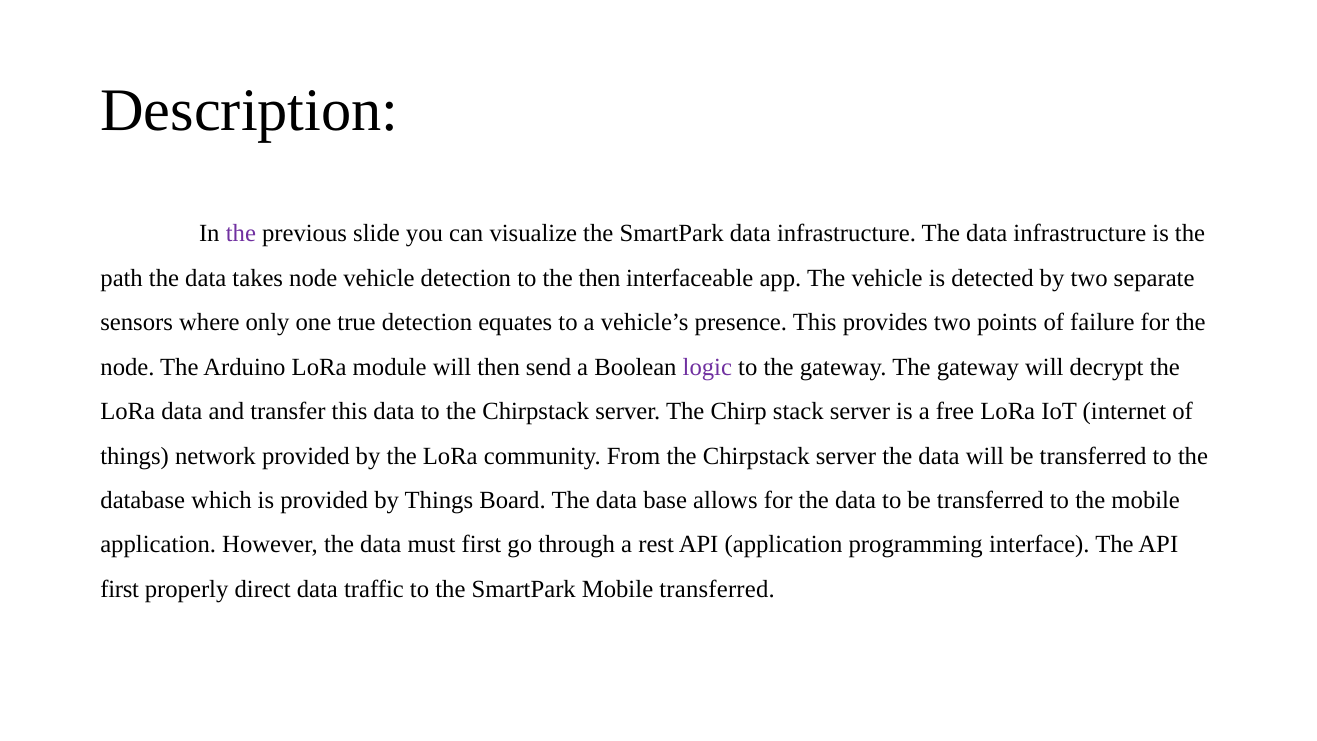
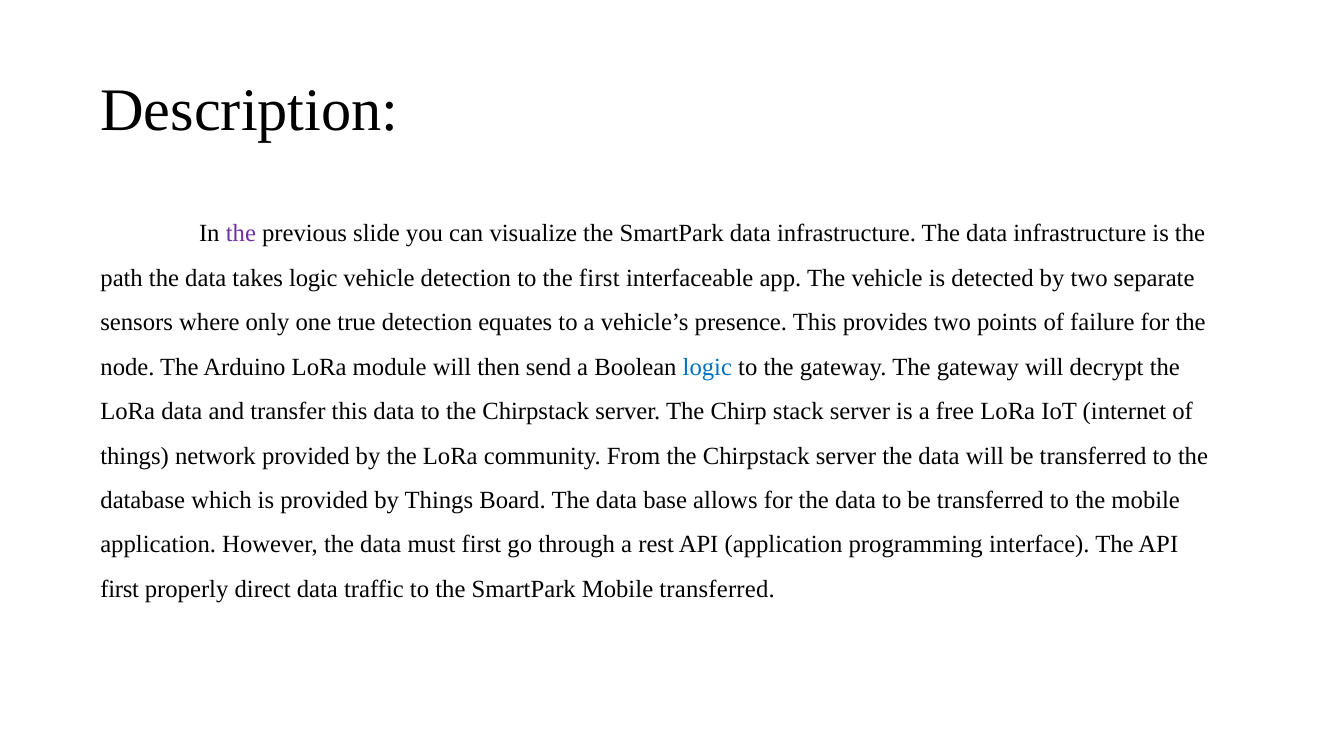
takes node: node -> logic (313, 278)
the then: then -> first (599, 278)
logic colour: purple -> blue (707, 367)
